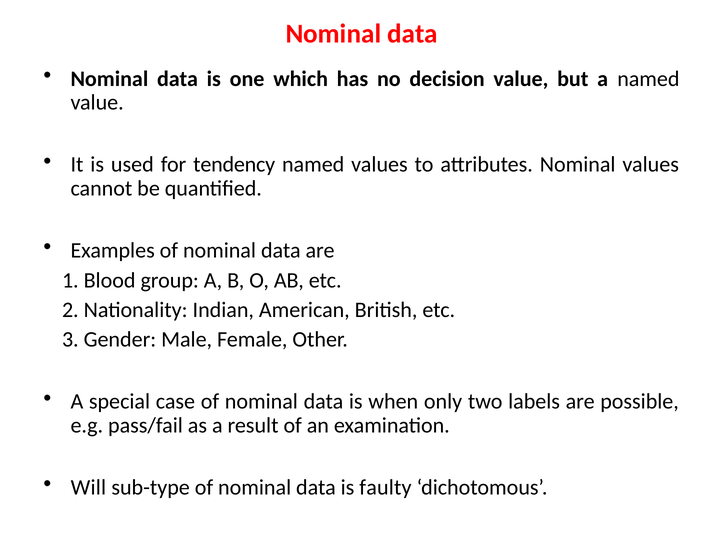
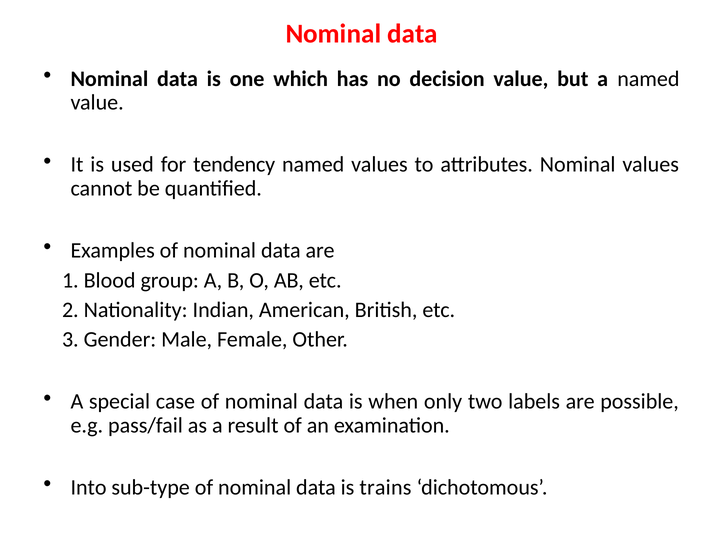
Will: Will -> Into (89, 487)
faulty: faulty -> trains (385, 487)
